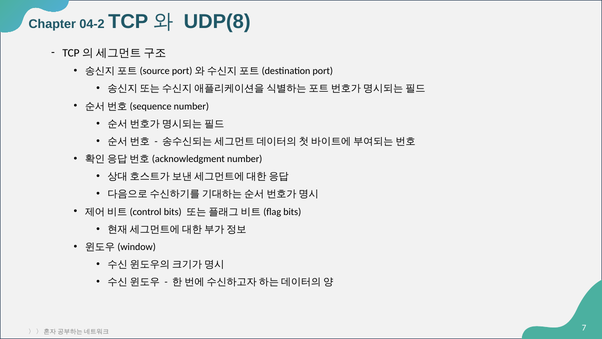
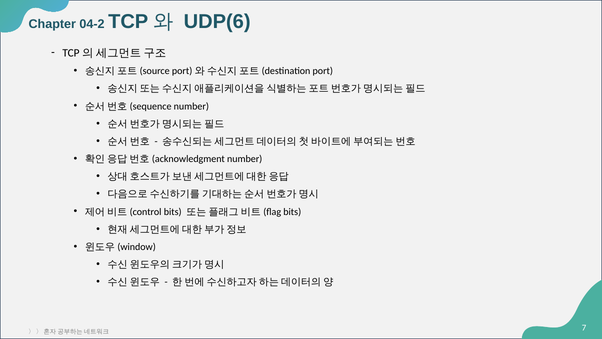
UDP(8: UDP(8 -> UDP(6 (217, 22)
